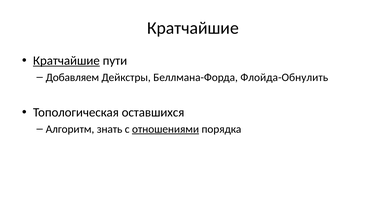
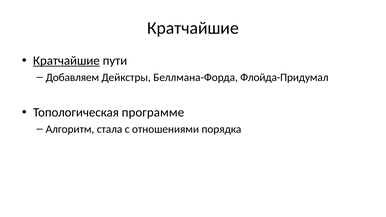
Флойда-Обнулить: Флойда-Обнулить -> Флойда-Придумал (284, 77)
оставшихся: оставшихся -> программе (153, 113)
знать: знать -> стала (110, 129)
отношениями underline: present -> none (166, 129)
